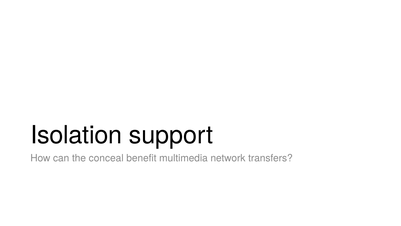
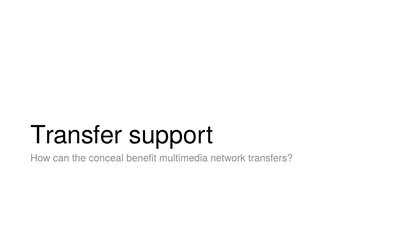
Isolation: Isolation -> Transfer (76, 135)
